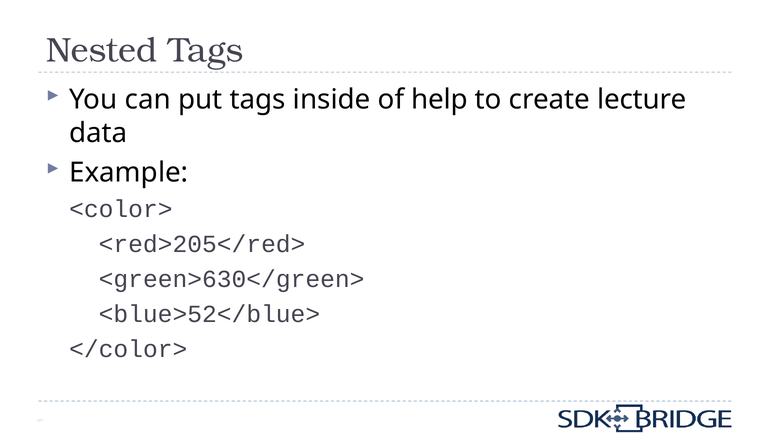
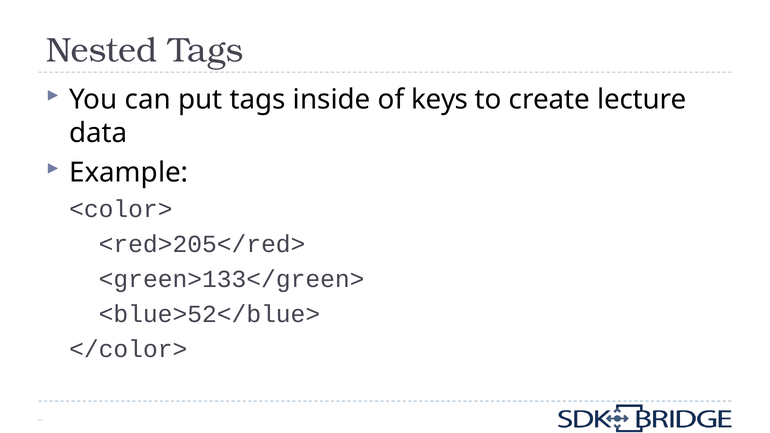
help: help -> keys (440, 99)
<green>630</green>: <green>630</green> -> <green>133</green> (232, 279)
